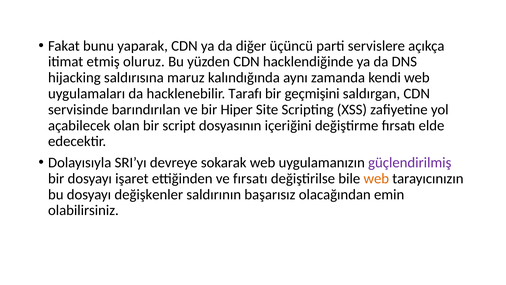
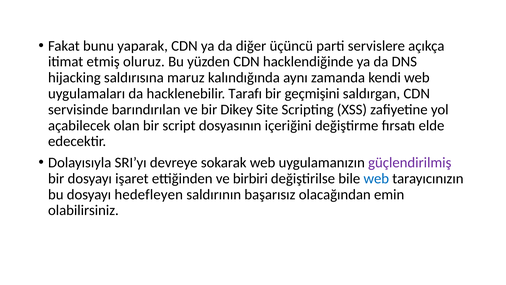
Hiper: Hiper -> Dikey (237, 109)
ve fırsatı: fırsatı -> birbiri (250, 178)
web colour: orange -> blue (376, 178)
değişkenler: değişkenler -> hedefleyen (149, 194)
